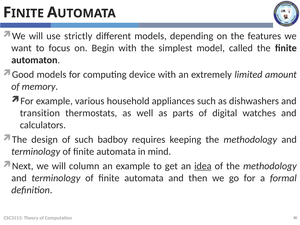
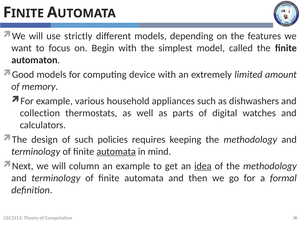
transition: transition -> collection (40, 113)
badboy: badboy -> policies (113, 139)
automata underline: none -> present (116, 151)
